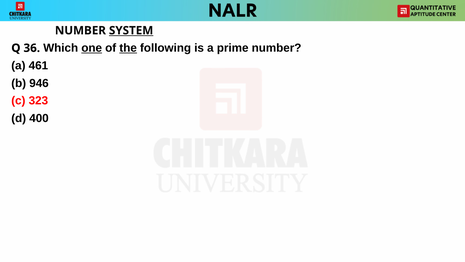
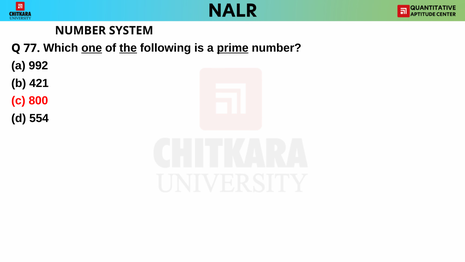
SYSTEM underline: present -> none (131, 30)
36: 36 -> 77 (32, 48)
prime underline: none -> present (233, 48)
461: 461 -> 992 (38, 66)
946: 946 -> 421 (39, 83)
323: 323 -> 800 (38, 101)
400: 400 -> 554 (39, 118)
